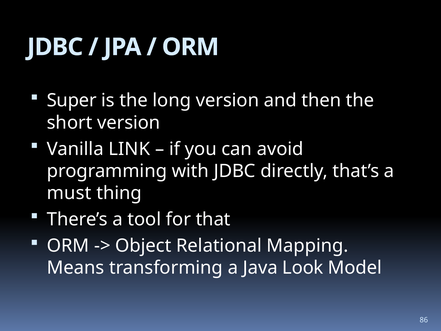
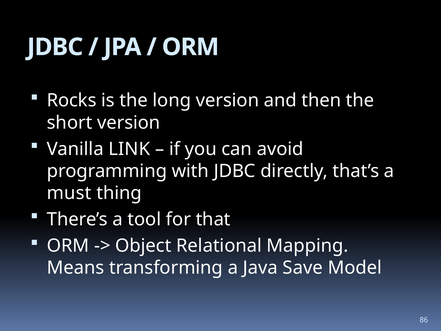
Super: Super -> Rocks (72, 100)
Look: Look -> Save (303, 268)
